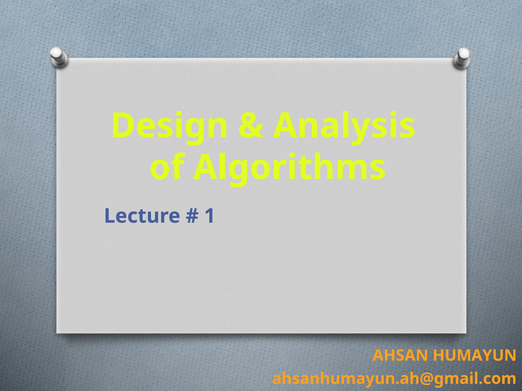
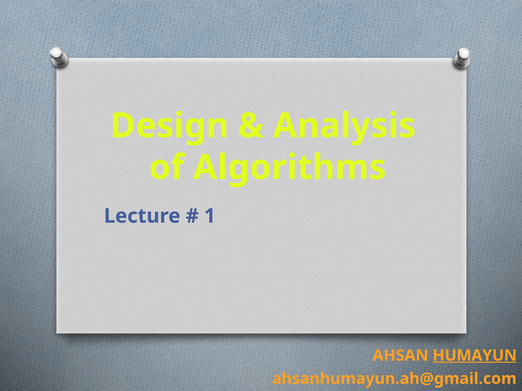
HUMAYUN underline: none -> present (475, 356)
